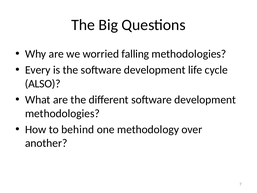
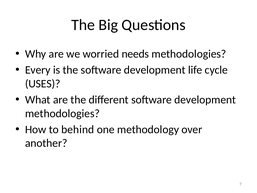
falling: falling -> needs (135, 54)
ALSO: ALSO -> USES (43, 84)
